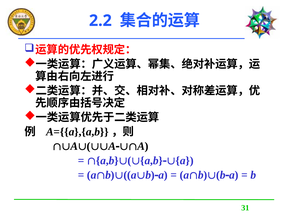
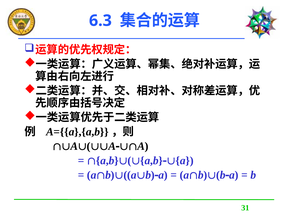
2.2: 2.2 -> 6.3 (100, 21)
